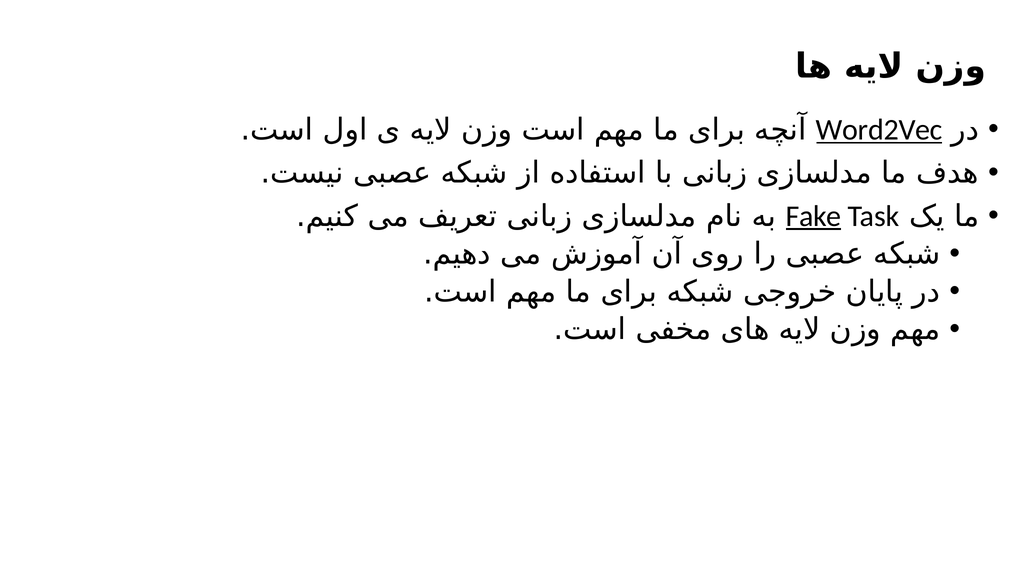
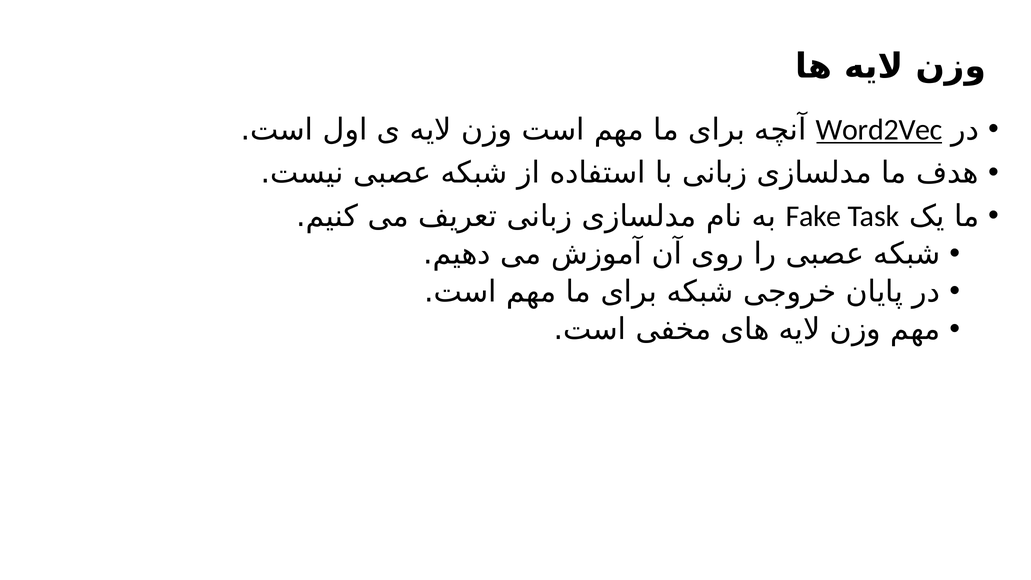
Fake underline: present -> none (813, 216)
